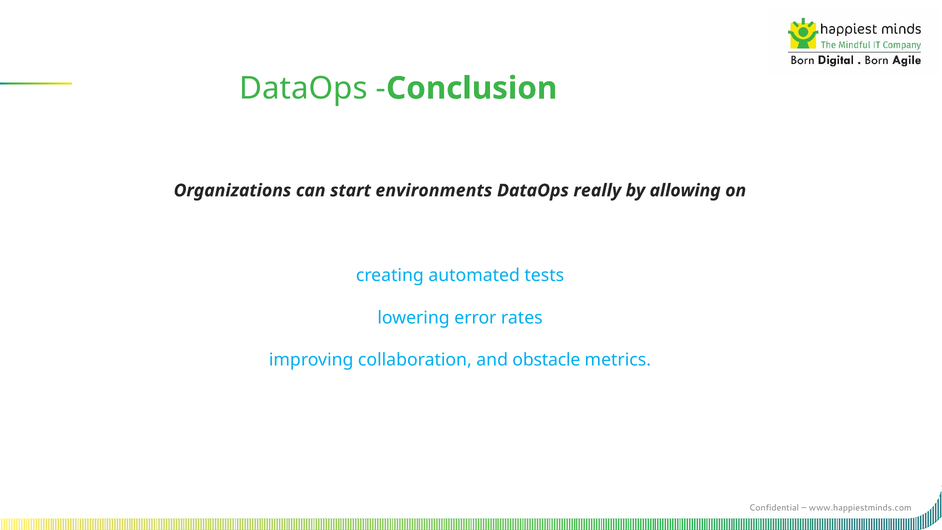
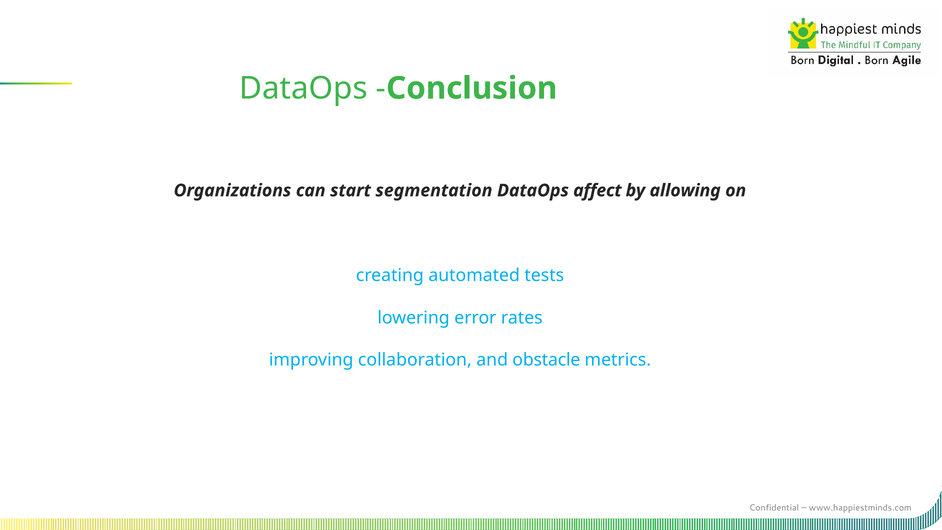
environments: environments -> segmentation (434, 190)
really: really -> affect (597, 190)
